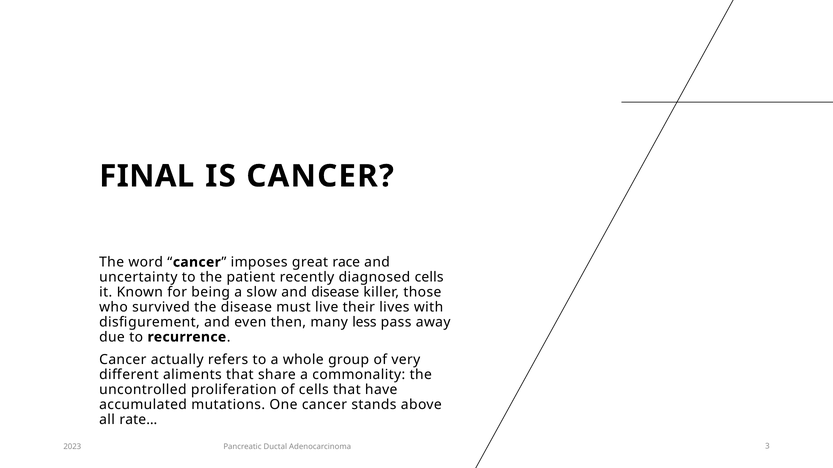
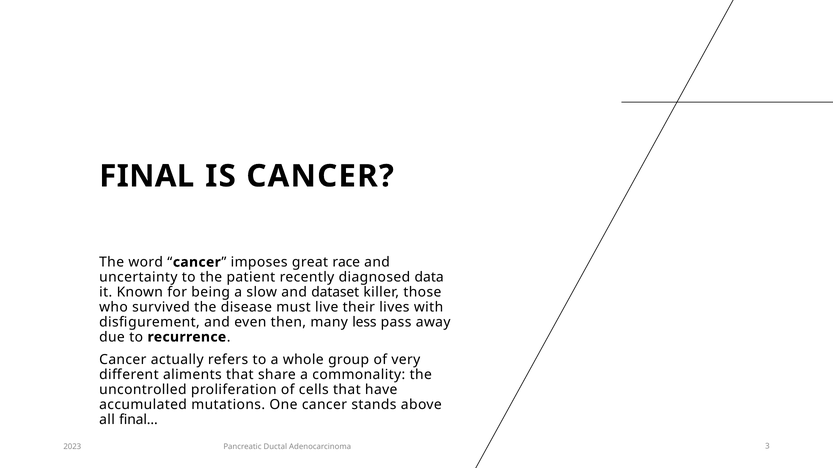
diagnosed cells: cells -> data (429, 277)
and disease: disease -> dataset (335, 292)
rate…: rate… -> final… (139, 420)
